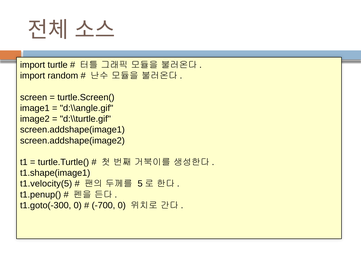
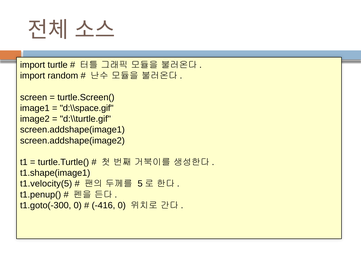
d:\\angle.gif: d:\\angle.gif -> d:\\space.gif (87, 108)
-700: -700 -> -416 (103, 206)
